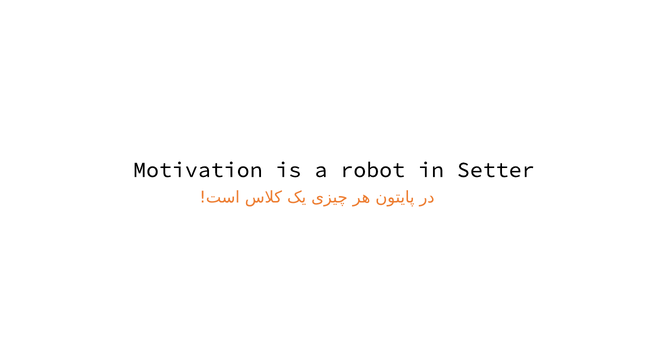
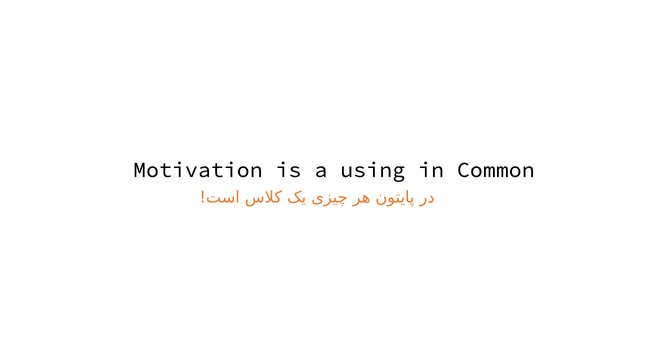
robot: robot -> using (373, 170)
Setter: Setter -> Common (496, 170)
